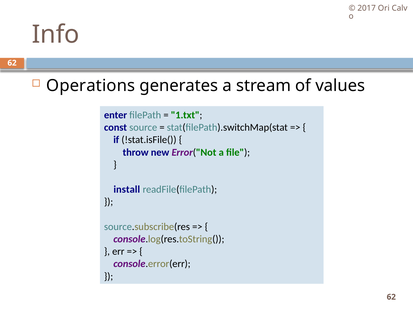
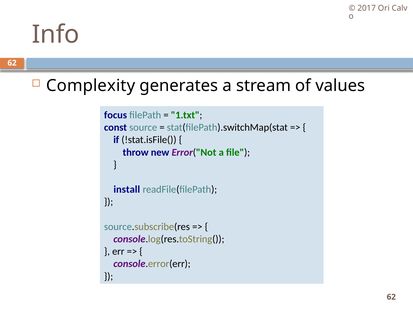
Operations: Operations -> Complexity (91, 85)
enter: enter -> focus (116, 115)
